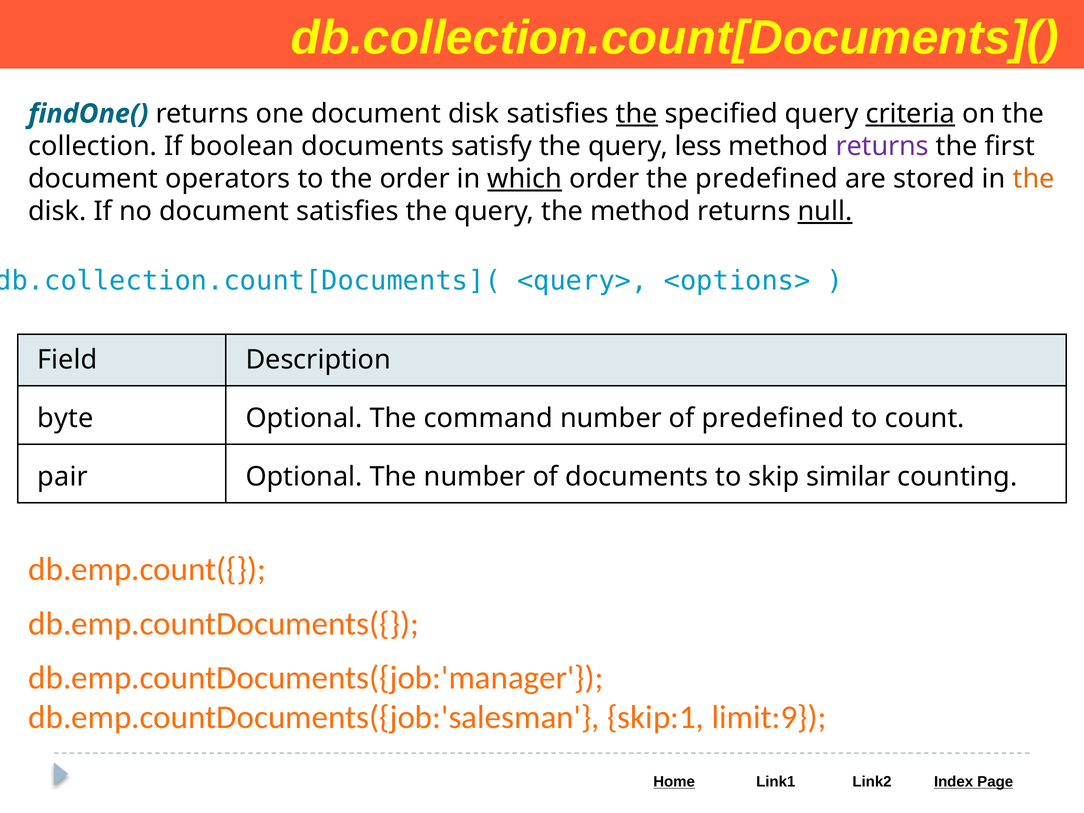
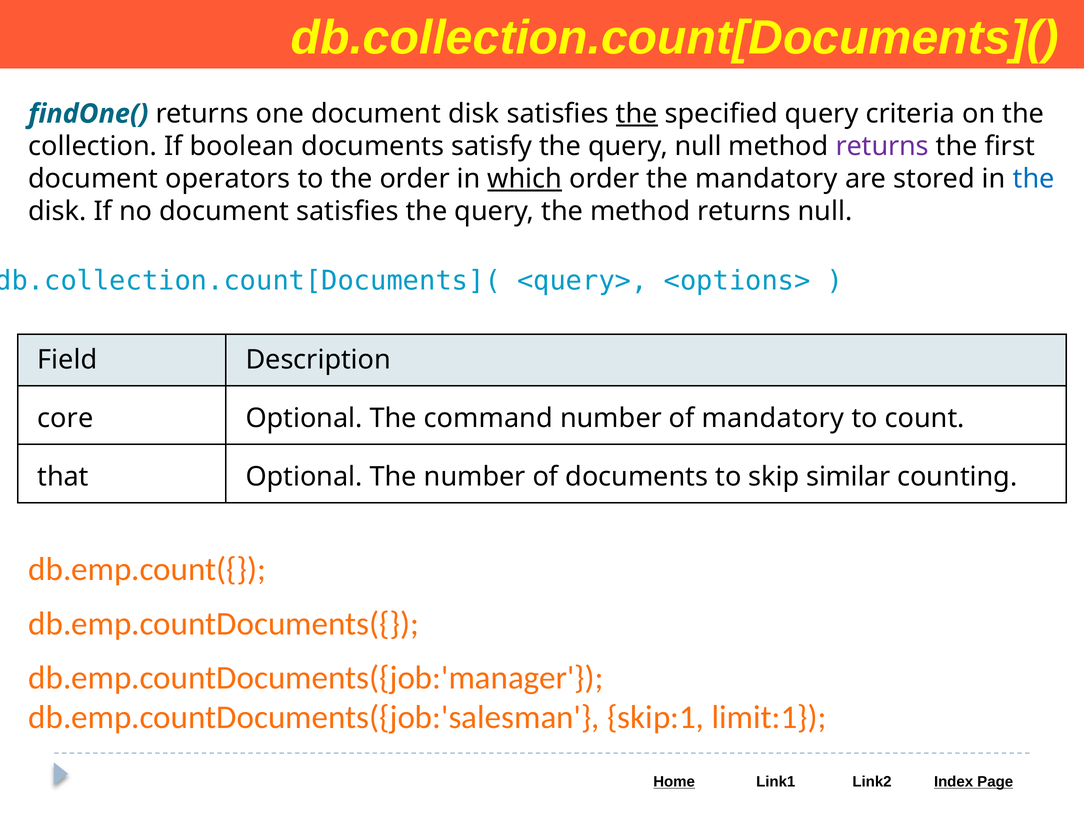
criteria underline: present -> none (910, 114)
query less: less -> null (698, 146)
the predefined: predefined -> mandatory (767, 179)
the colour: orange -> blue (1034, 179)
null underline: present -> none (825, 211)
byte: byte -> core (65, 418)
of predefined: predefined -> mandatory (773, 418)
pair: pair -> that (63, 477)
limit:9: limit:9 -> limit:1 (769, 718)
